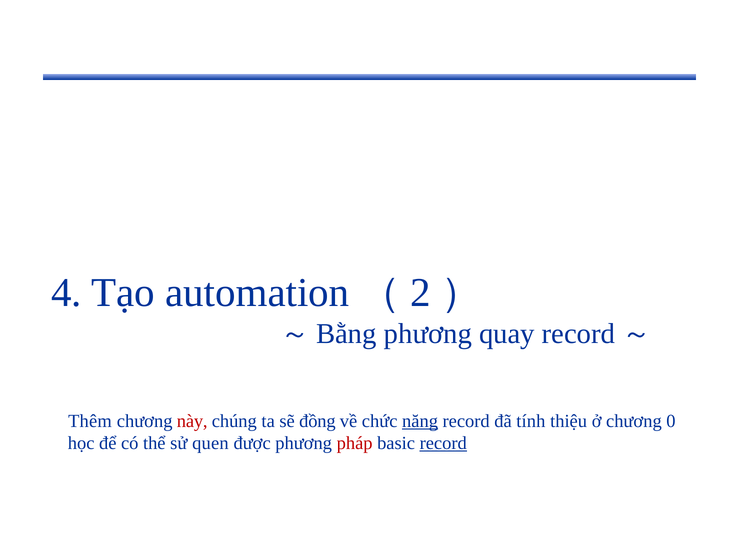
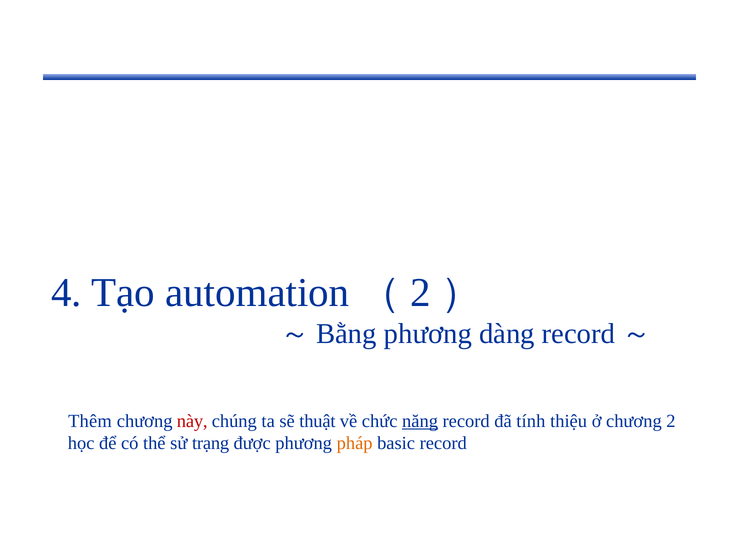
quay: quay -> dàng (507, 334)
đồng: đồng -> thuật (317, 421)
chương 0: 0 -> 2 (671, 421)
quen: quen -> trạng (211, 443)
pháp colour: red -> orange (355, 443)
record underline: present -> none (443, 443)
